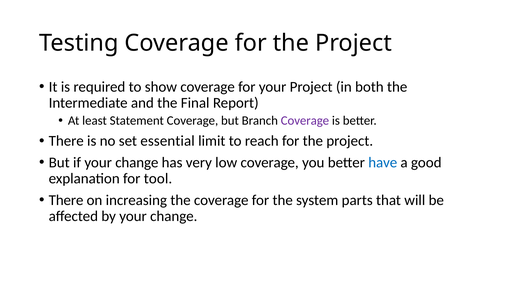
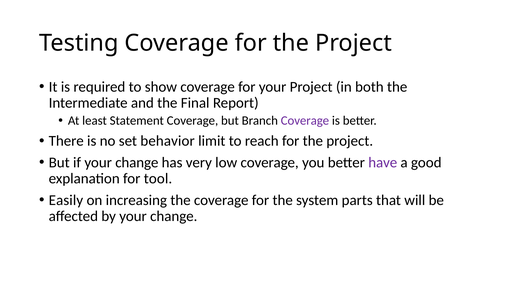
essential: essential -> behavior (168, 141)
have colour: blue -> purple (383, 162)
There: There -> Easily (66, 200)
